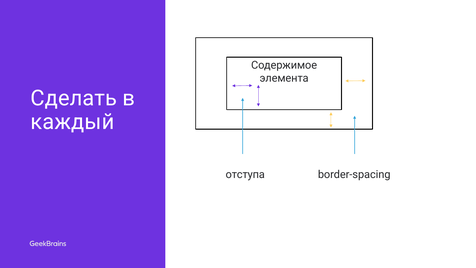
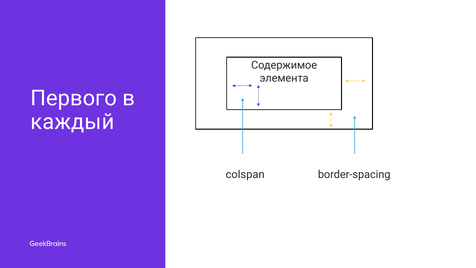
Сделать: Сделать -> Первого (74, 98)
отступа: отступа -> colspan (245, 174)
